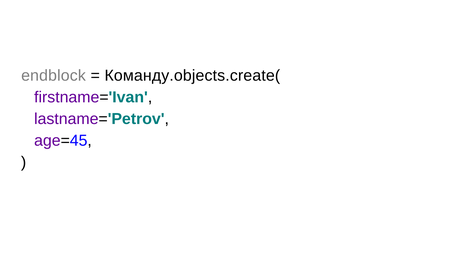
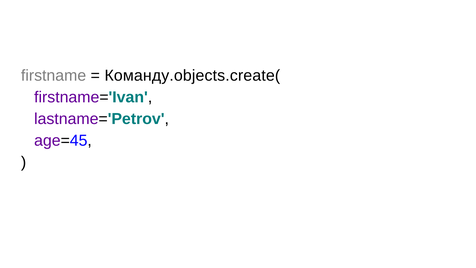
endblock: endblock -> firstname (54, 75)
